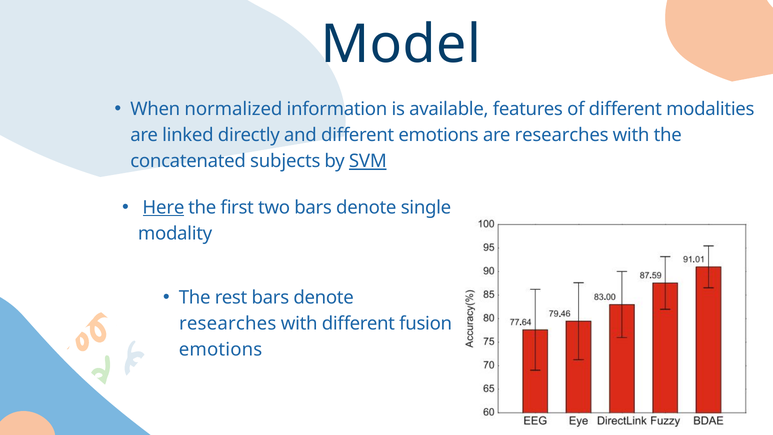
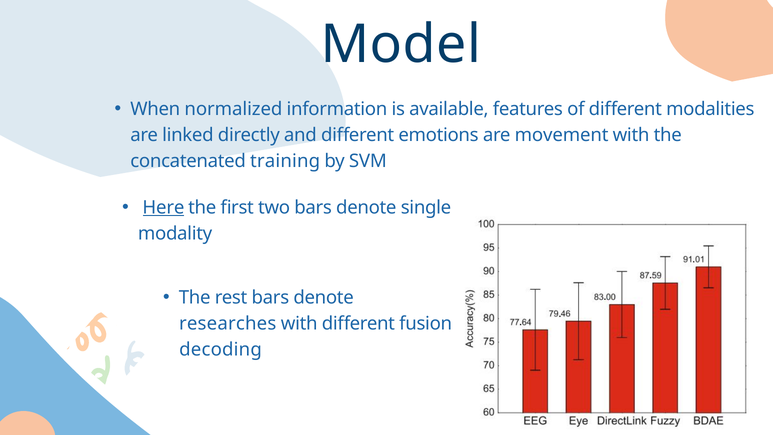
are researches: researches -> movement (562, 135)
subjects: subjects -> training (285, 161)
SVM underline: present -> none (368, 161)
emotions: emotions -> decoding (221, 350)
